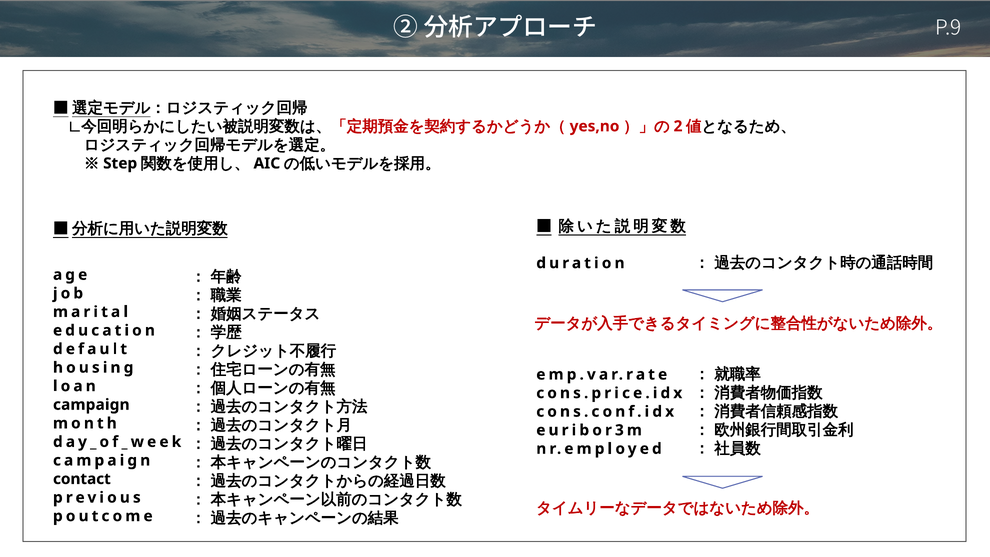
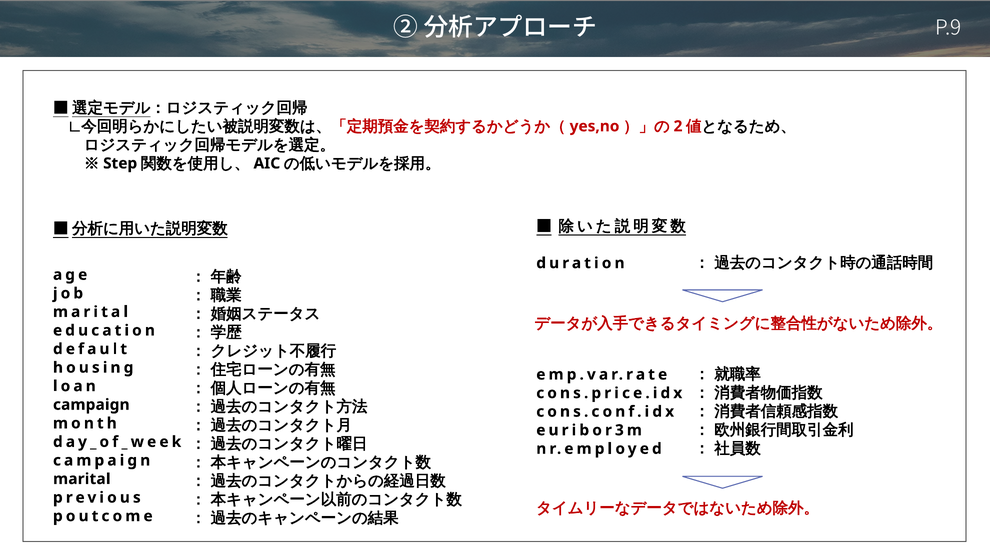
contact: contact -> marital (82, 479)
